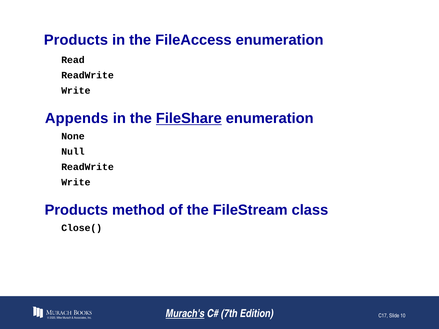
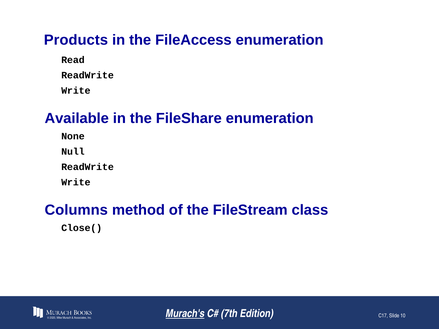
Appends: Appends -> Available (77, 118)
FileShare underline: present -> none (189, 118)
Products: Products -> Columns (76, 210)
